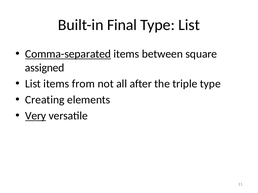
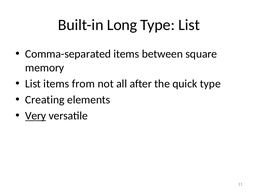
Final: Final -> Long (122, 25)
Comma-separated underline: present -> none (68, 54)
assigned: assigned -> memory (45, 68)
triple: triple -> quick (185, 84)
